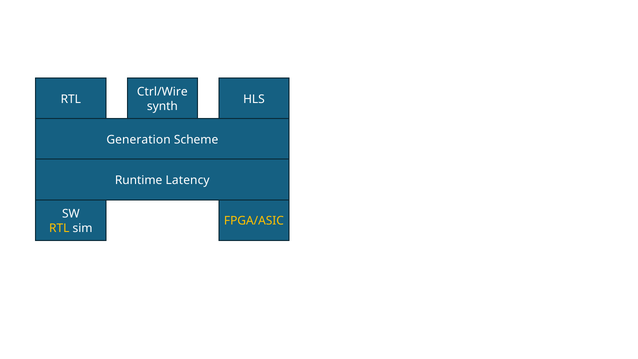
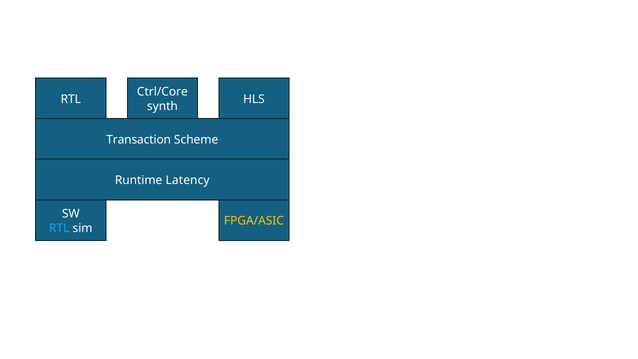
Ctrl/Wire: Ctrl/Wire -> Ctrl/Core (162, 92)
Generation: Generation -> Transaction (139, 140)
RTL colour: yellow -> light blue (59, 228)
